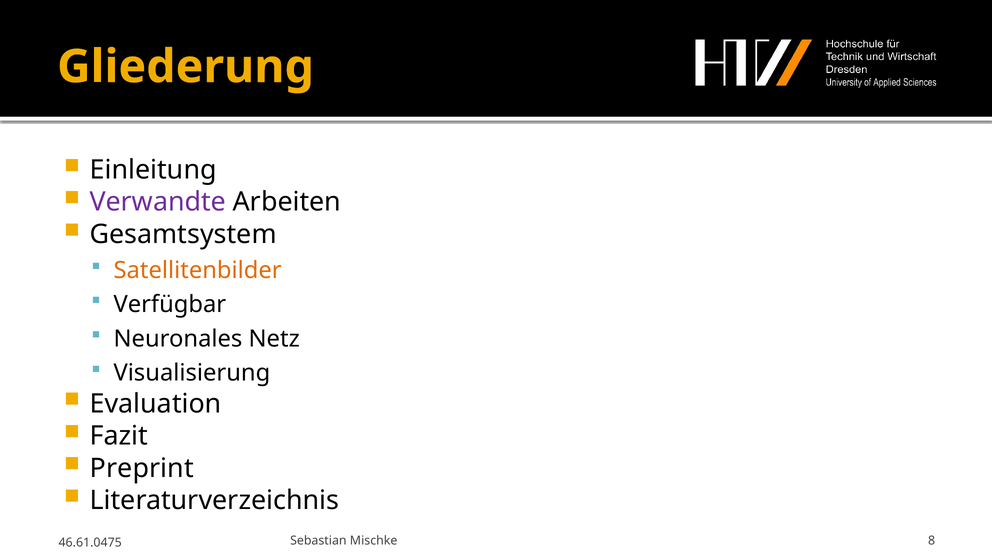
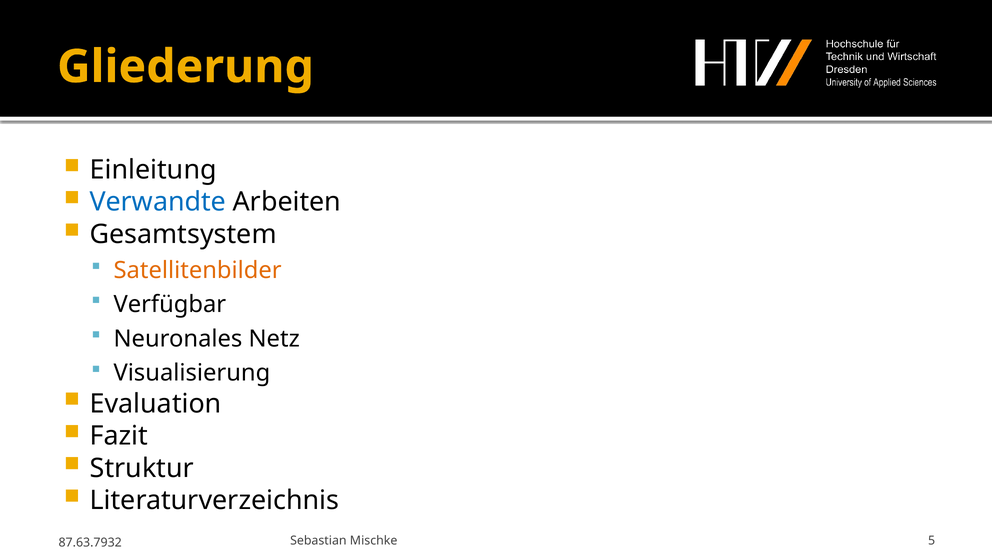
Verwandte colour: purple -> blue (158, 202)
Preprint: Preprint -> Struktur (142, 468)
8: 8 -> 5 (932, 541)
46.61.0475: 46.61.0475 -> 87.63.7932 (90, 543)
